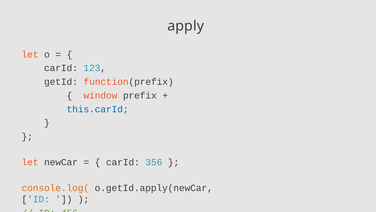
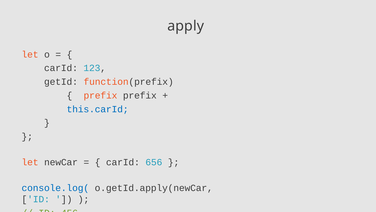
window: window -> prefix (100, 95)
356: 356 -> 656 (154, 162)
console.log( colour: orange -> blue (55, 188)
